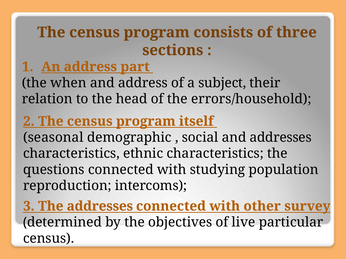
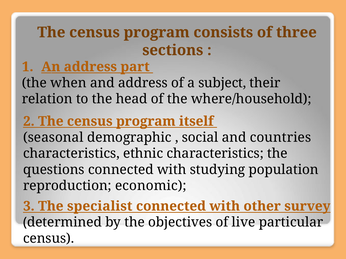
errors/household: errors/household -> where/household (251, 99)
and addresses: addresses -> countries (280, 138)
intercoms: intercoms -> economic (151, 186)
The addresses: addresses -> specialist (100, 207)
